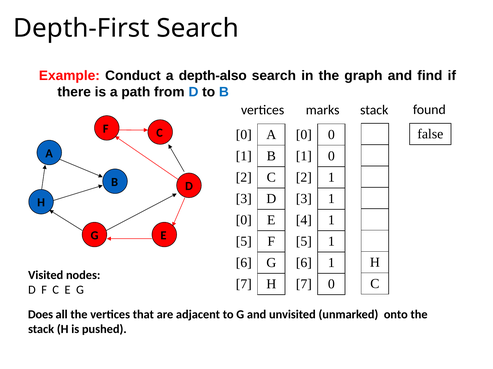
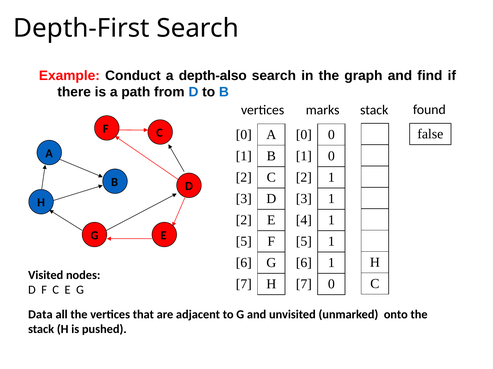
0: 0 -> 2 (244, 220)
Does: Does -> Data (40, 315)
